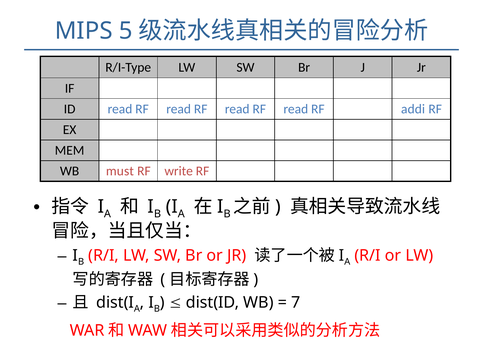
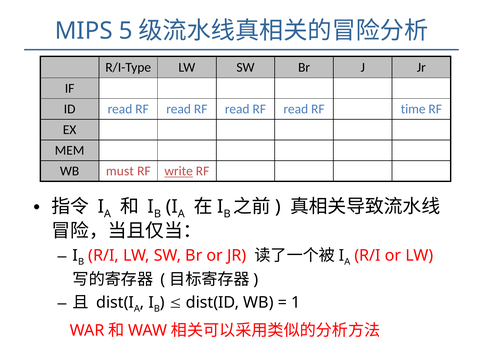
addi: addi -> time (413, 109)
write underline: none -> present (179, 171)
7: 7 -> 1 (296, 302)
